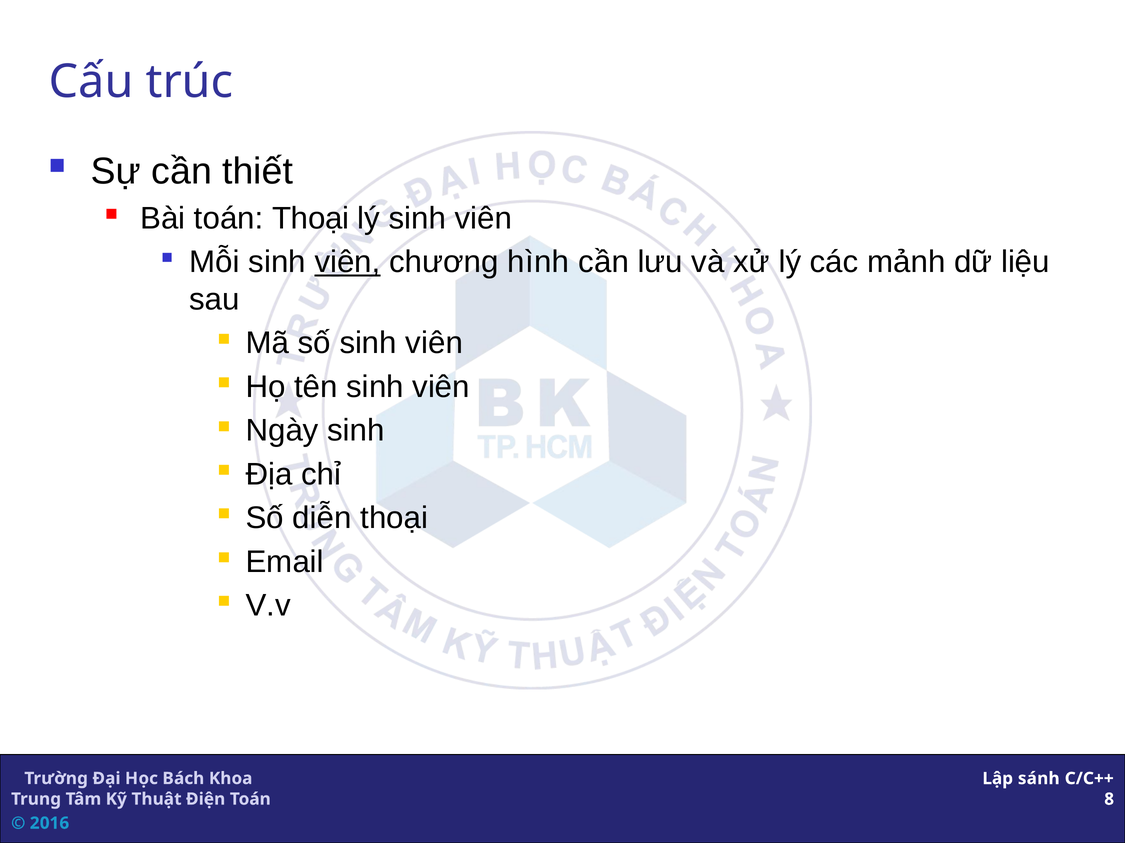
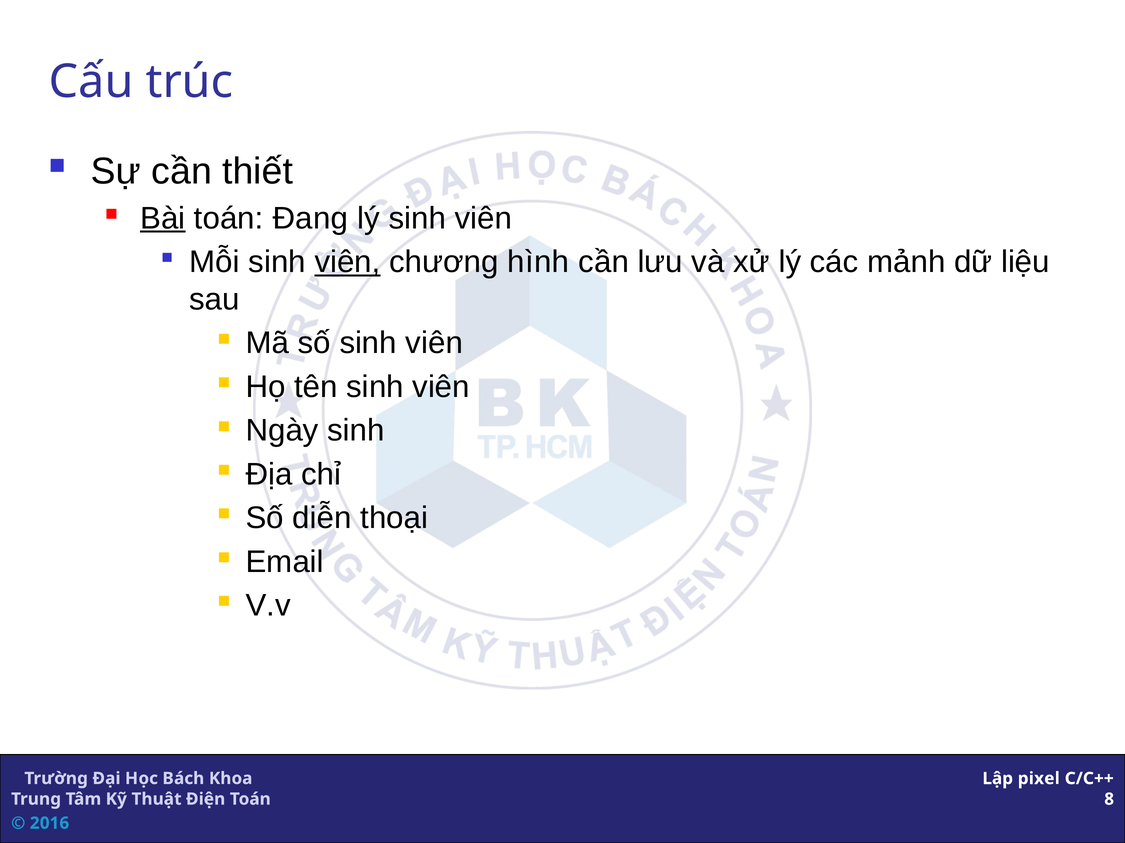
Bài underline: none -> present (163, 218)
toán Thoại: Thoại -> Đang (310, 218)
sánh: sánh -> pixel (1039, 779)
